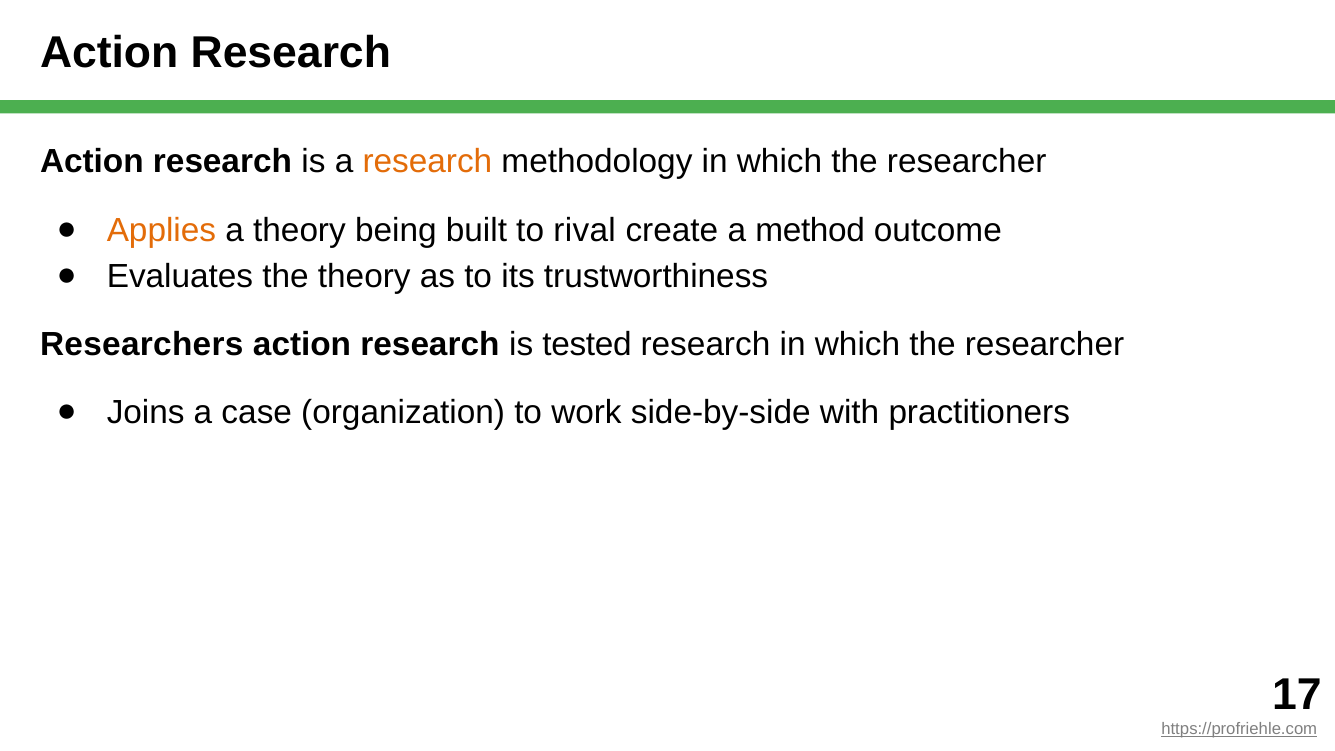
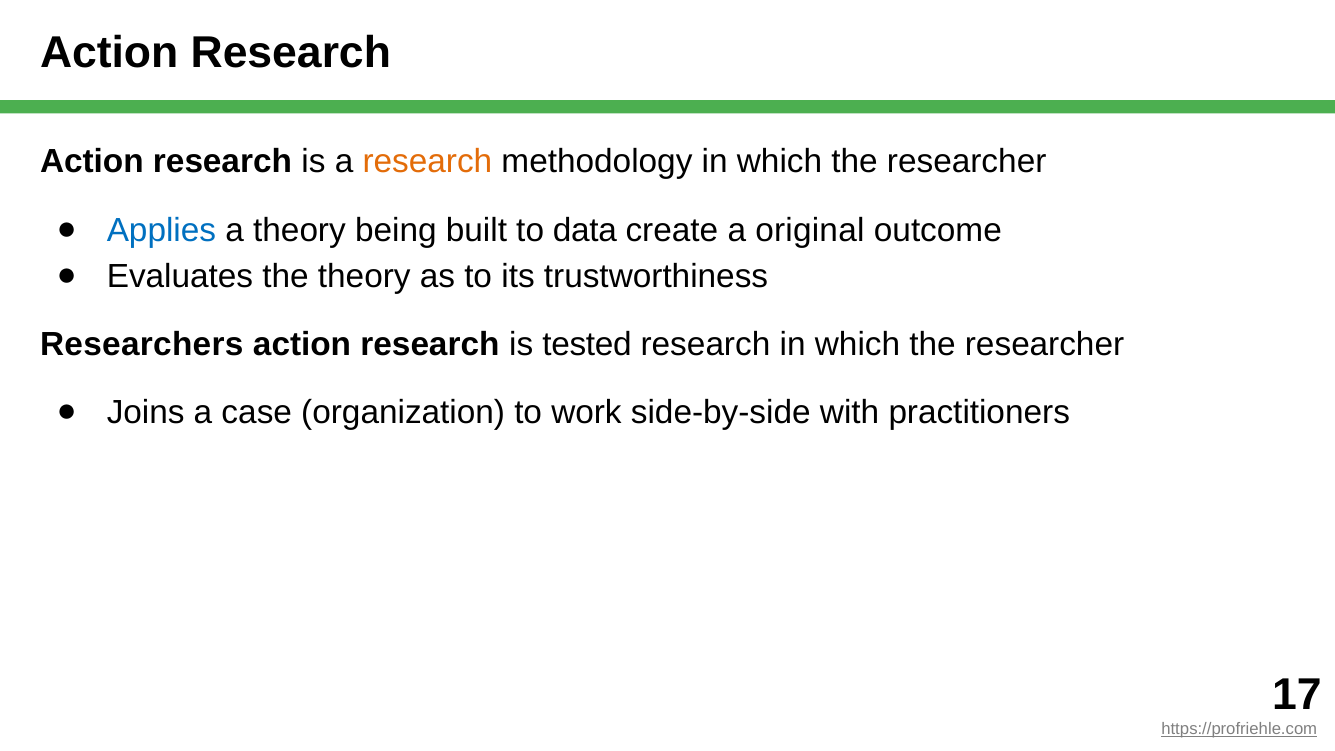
Applies colour: orange -> blue (161, 230)
rival: rival -> data (585, 230)
method: method -> original (810, 230)
